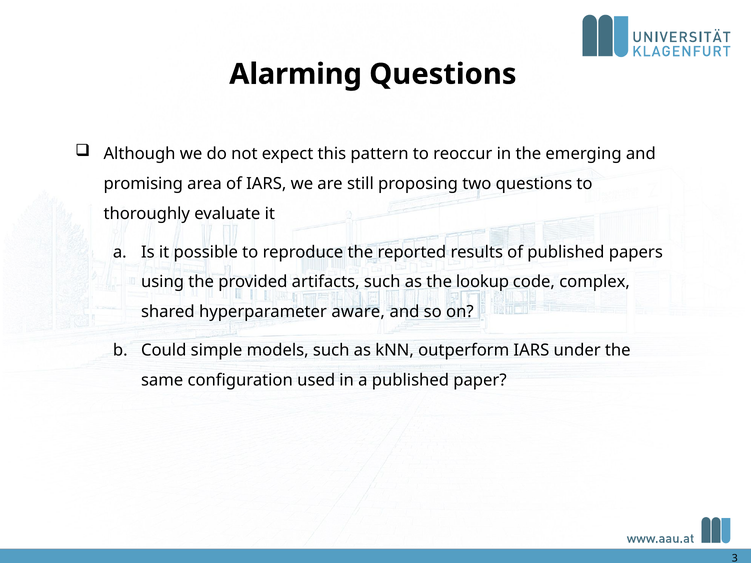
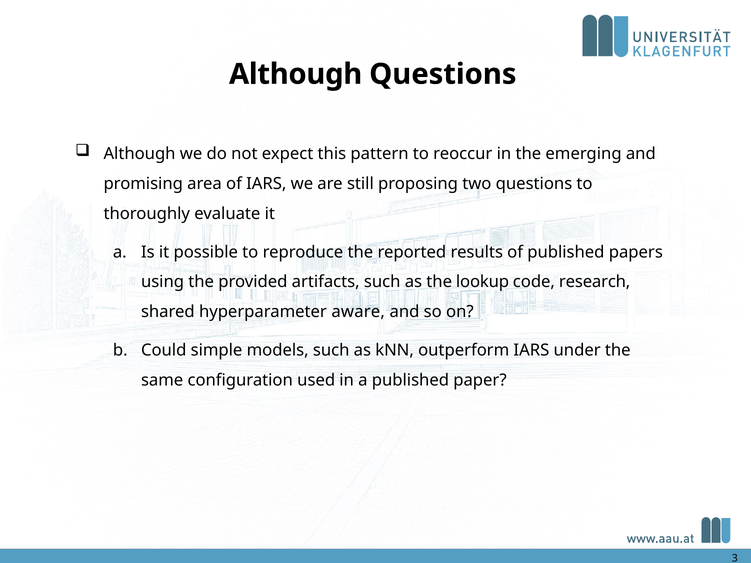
Alarming: Alarming -> Although (296, 74)
complex: complex -> research (595, 282)
